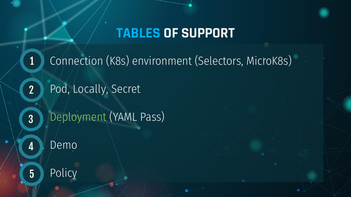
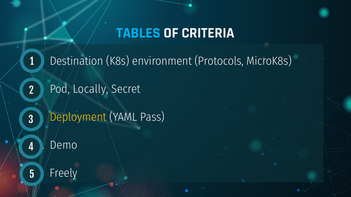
SUPPORT: SUPPORT -> CRITERIA (208, 33)
Connection: Connection -> Destination (77, 61)
Selectors: Selectors -> Protocols (219, 61)
Deployment colour: light green -> yellow (78, 117)
Policy: Policy -> Freely (64, 173)
